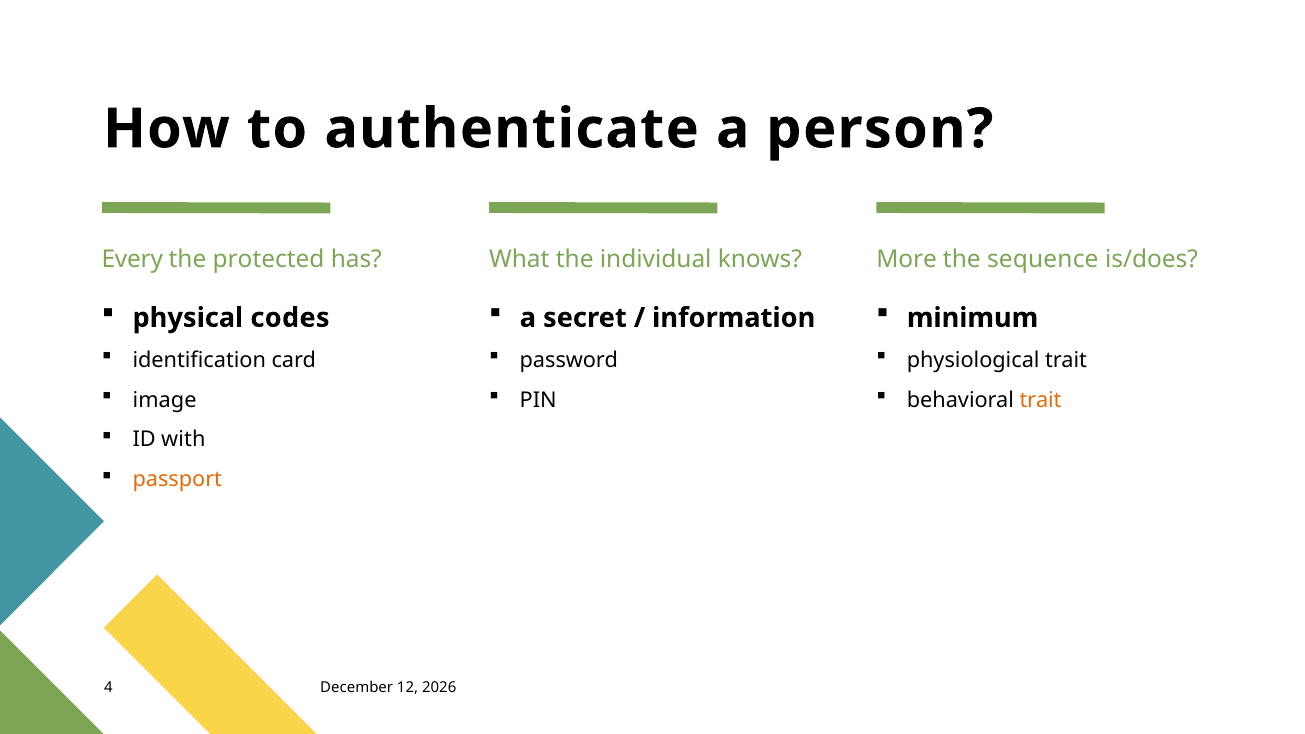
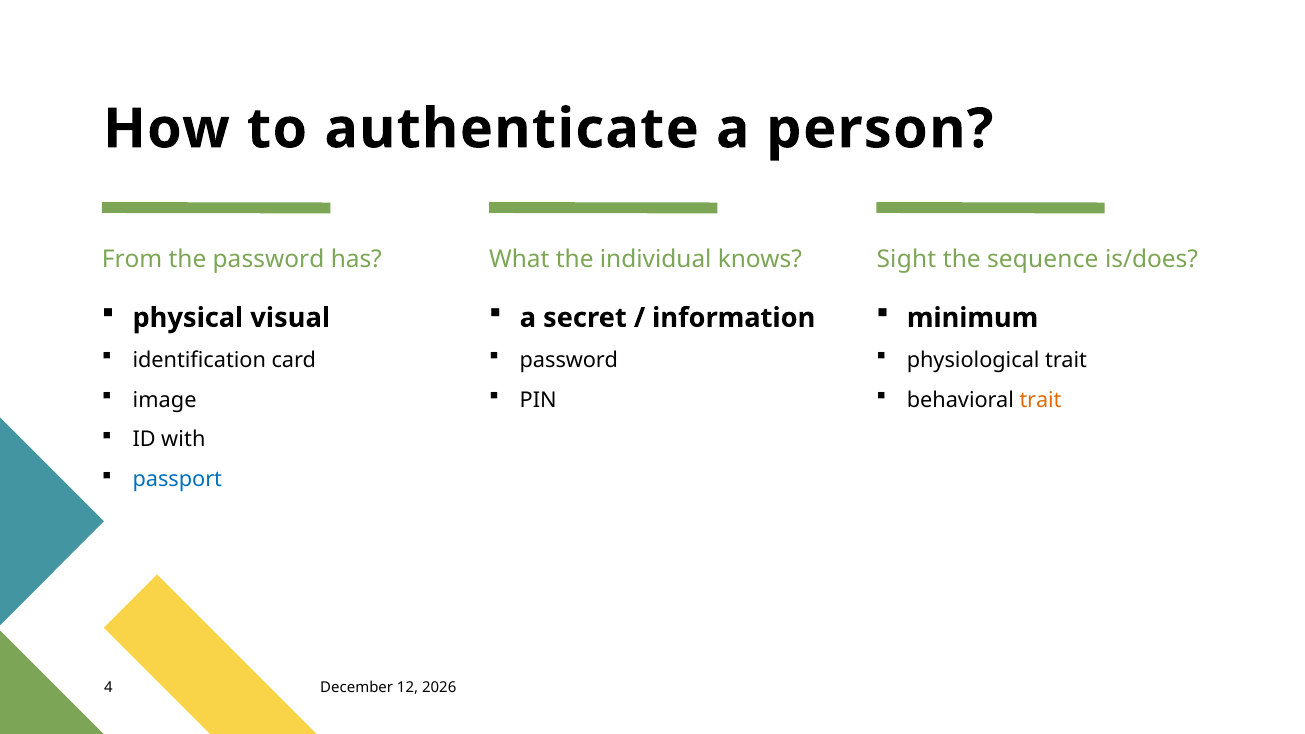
Every: Every -> From (132, 259)
the protected: protected -> password (268, 259)
More: More -> Sight (906, 259)
codes: codes -> visual (290, 318)
passport colour: orange -> blue (177, 479)
